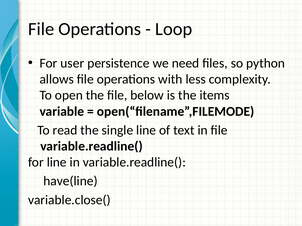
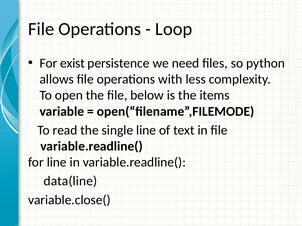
user: user -> exist (72, 63)
have(line: have(line -> data(line (70, 181)
